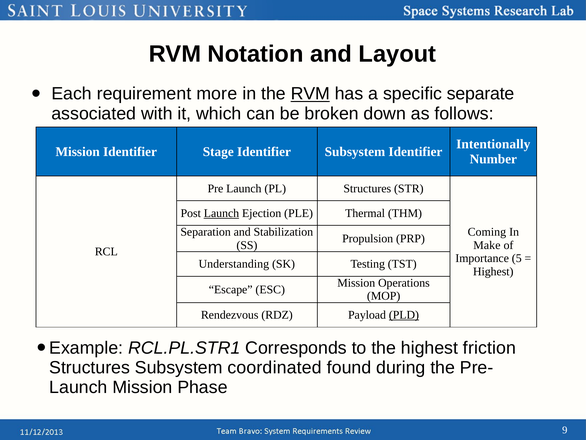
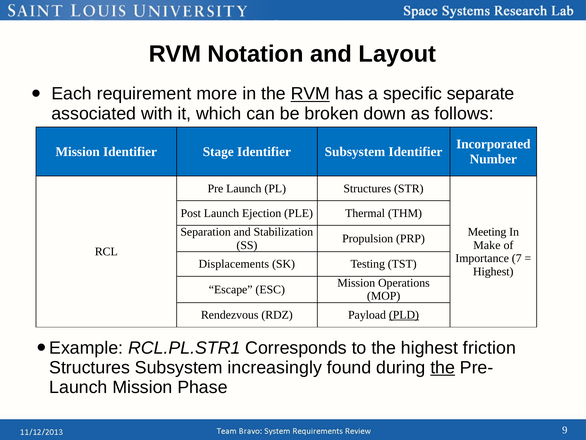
Intentionally: Intentionally -> Incorporated (493, 144)
Launch underline: present -> none (221, 213)
Coming: Coming -> Meeting (487, 232)
5: 5 -> 7 (517, 258)
Understanding: Understanding -> Displacements (234, 264)
coordinated: coordinated -> increasingly (275, 368)
the underline: none -> present (443, 368)
